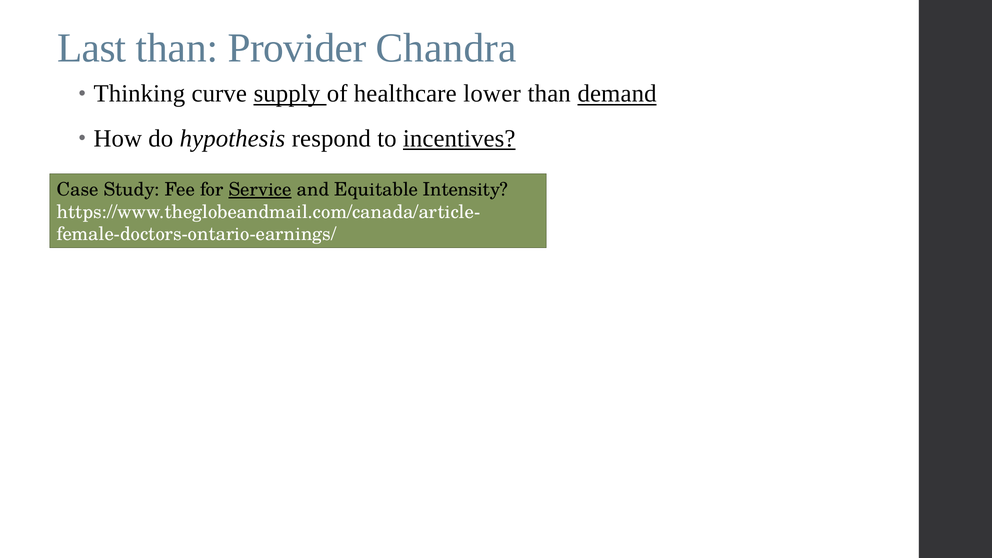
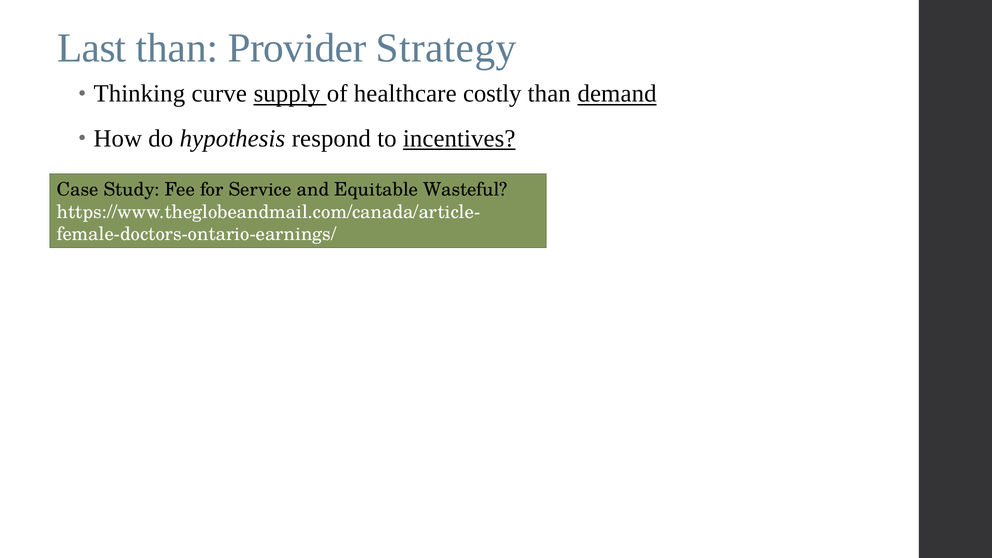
Chandra: Chandra -> Strategy (446, 48)
lower: lower -> costly (492, 94)
Service underline: present -> none (260, 190)
Intensity: Intensity -> Wasteful (465, 190)
